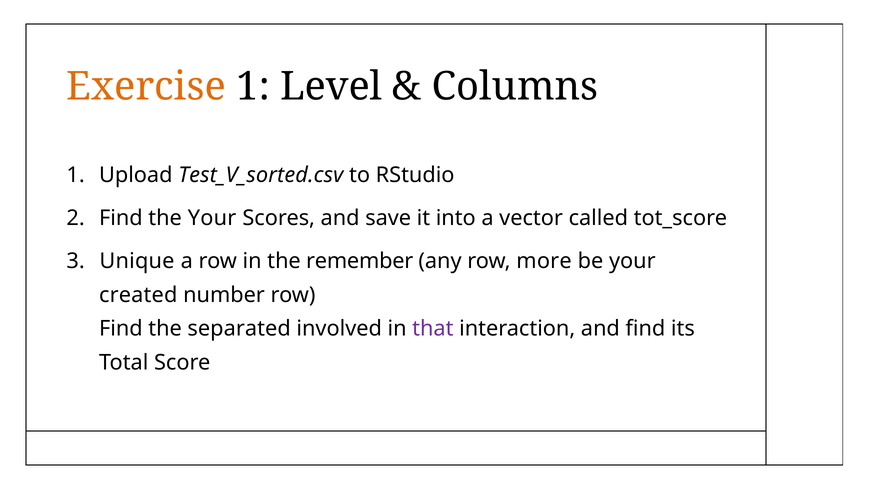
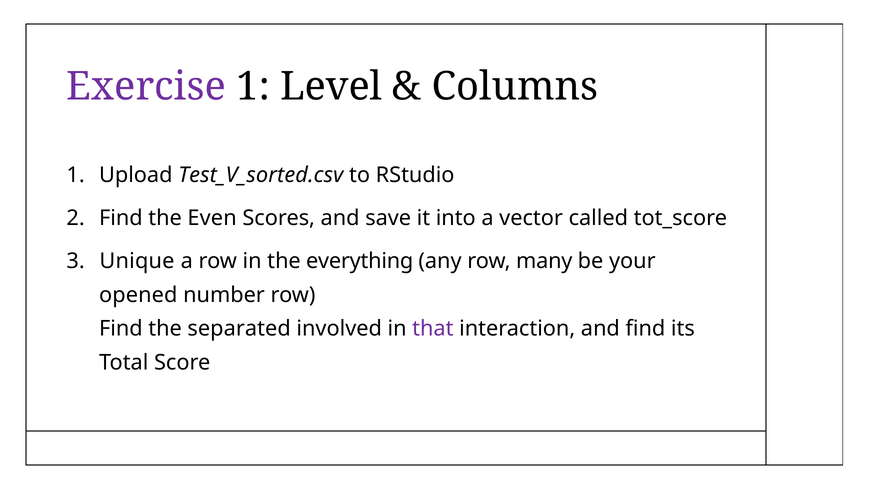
Exercise colour: orange -> purple (146, 86)
the Your: Your -> Even (212, 218)
remember: remember -> everything (360, 261)
more: more -> many (544, 261)
created: created -> opened (138, 295)
